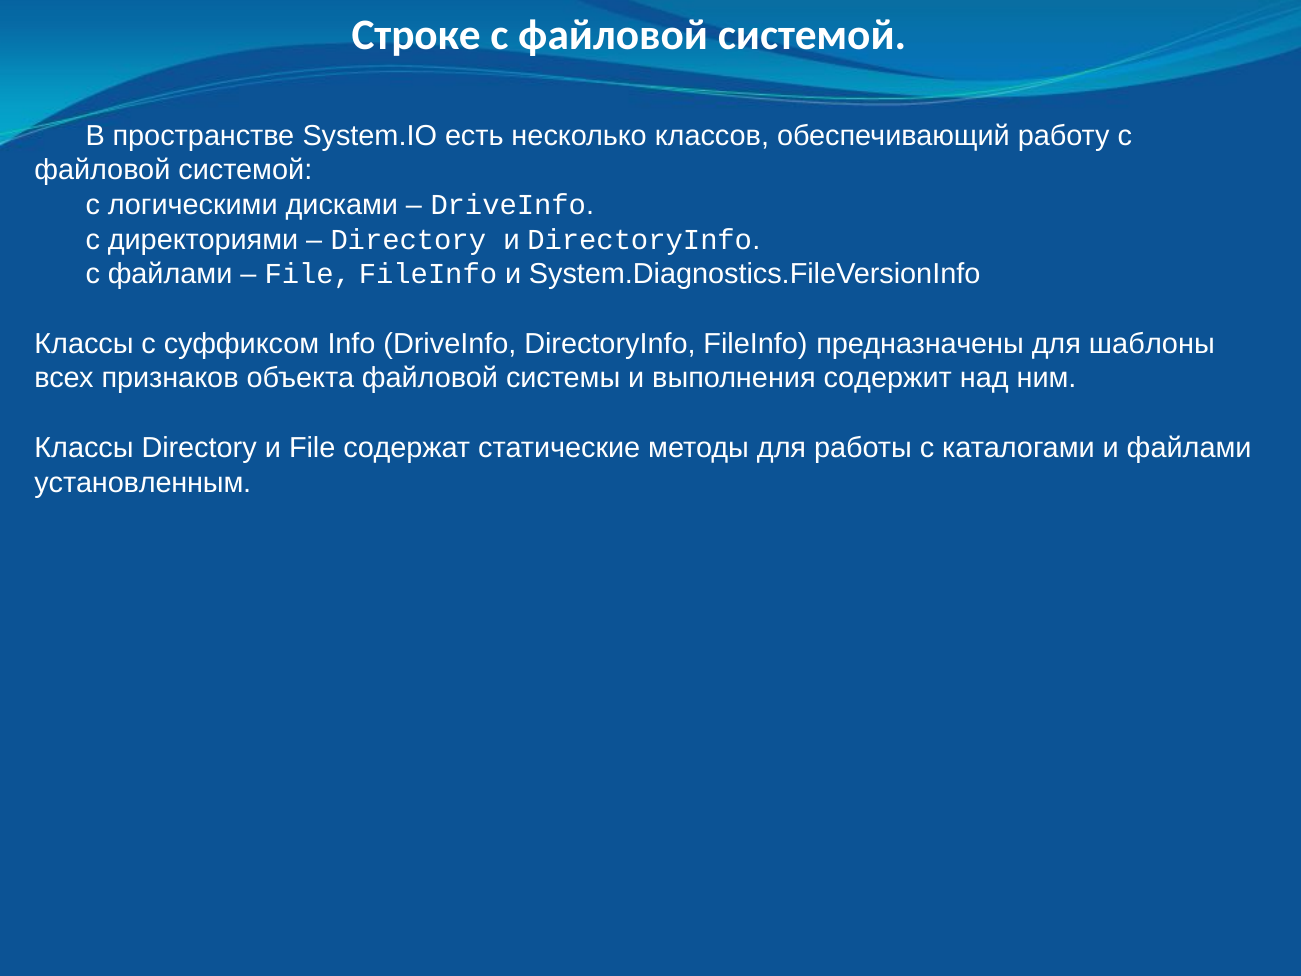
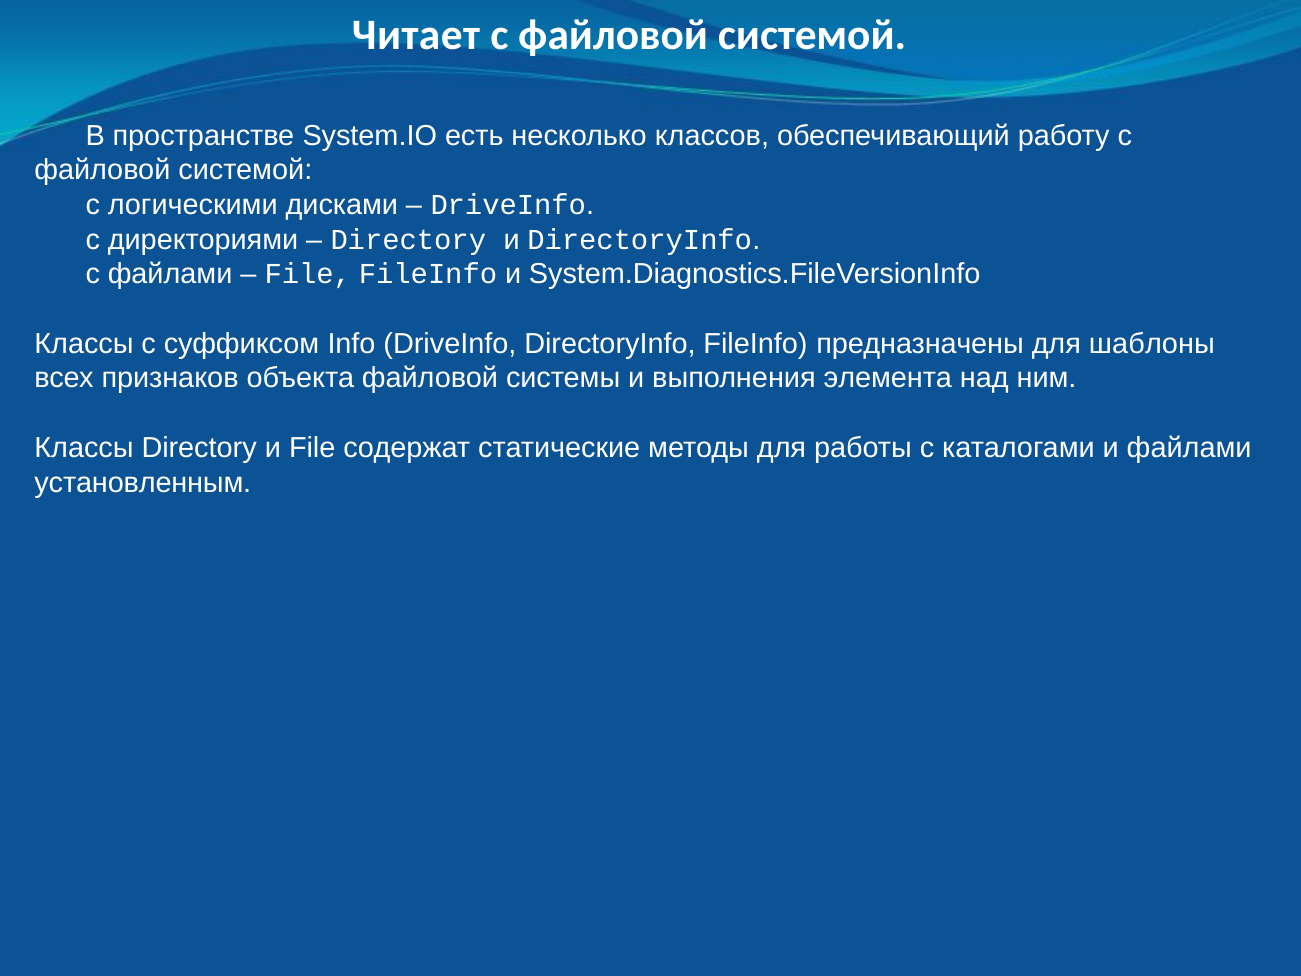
Строке: Строке -> Читает (416, 35)
содержит: содержит -> элемента (888, 378)
